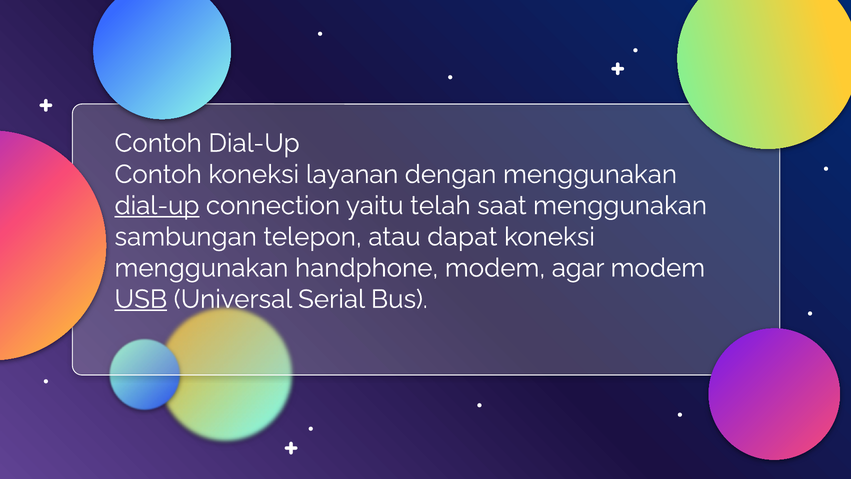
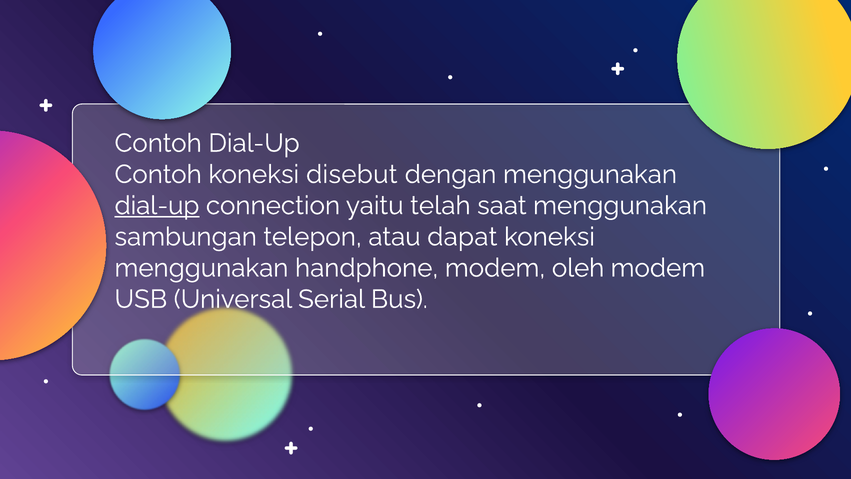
layanan: layanan -> disebut (352, 174)
agar: agar -> oleh (578, 268)
USB underline: present -> none (141, 299)
